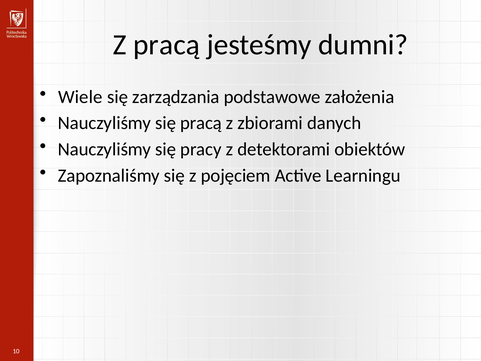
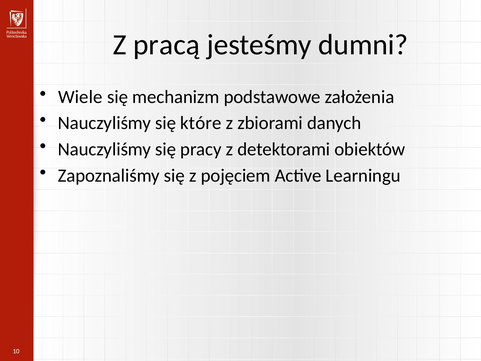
zarządzania: zarządzania -> mechanizm (176, 97)
się pracą: pracą -> które (201, 123)
